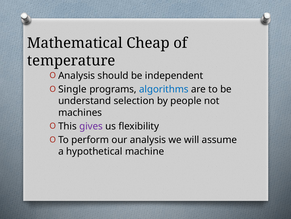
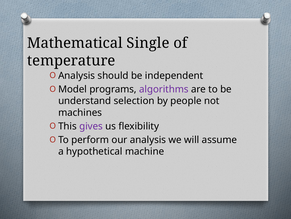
Cheap: Cheap -> Single (148, 43)
Single: Single -> Model (73, 89)
algorithms colour: blue -> purple (164, 89)
